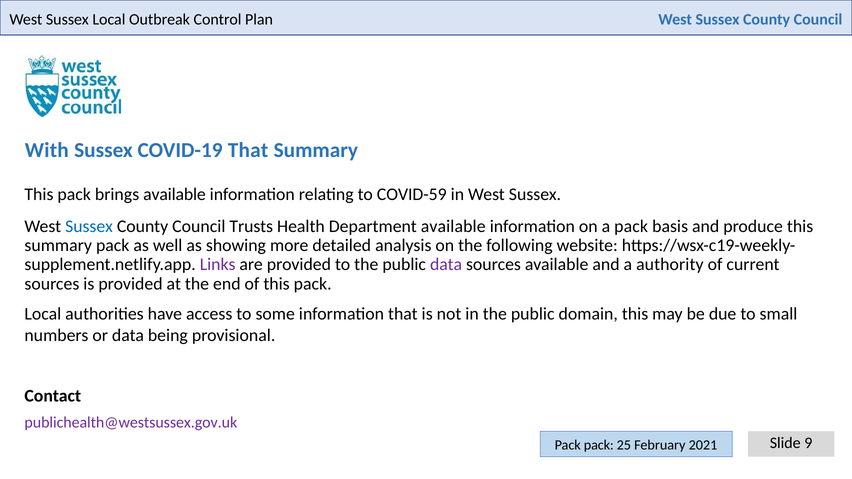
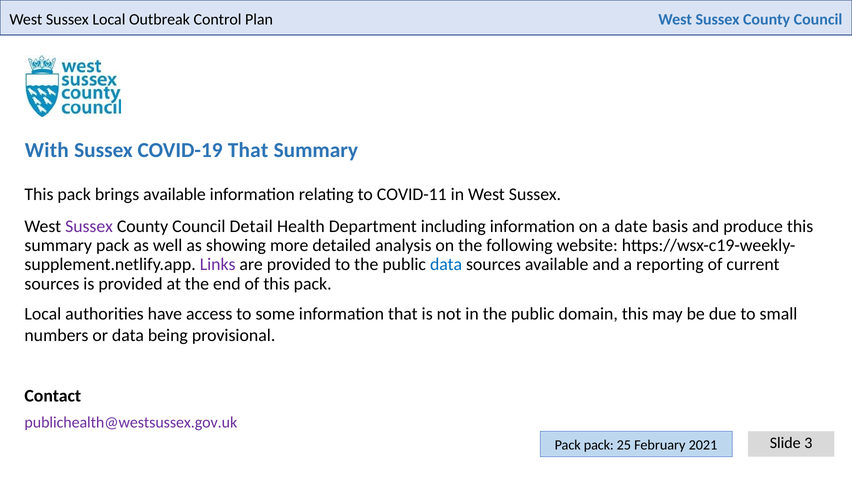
COVID-59: COVID-59 -> COVID-11 (412, 195)
Sussex colour: blue -> purple (89, 226)
Trusts: Trusts -> Detail (251, 226)
Department available: available -> including (453, 226)
a pack: pack -> date (631, 226)
data colour: purple -> blue (446, 265)
authority: authority -> reporting (670, 265)
9: 9 -> 3 (808, 443)
